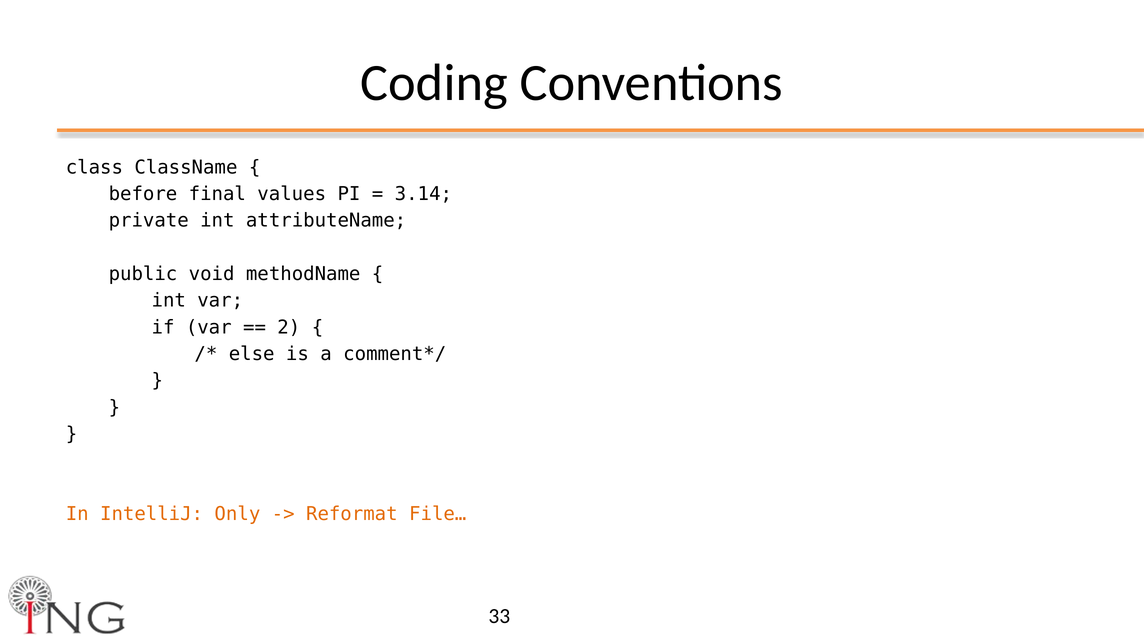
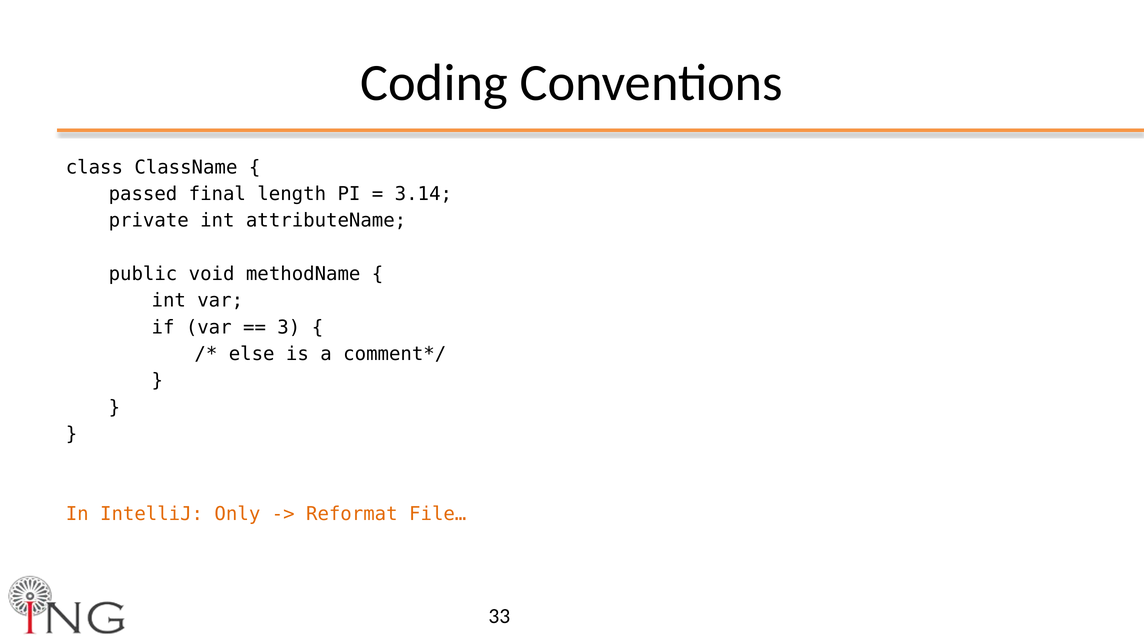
before: before -> passed (143, 194)
values: values -> length (292, 194)
2: 2 -> 3 (289, 327)
